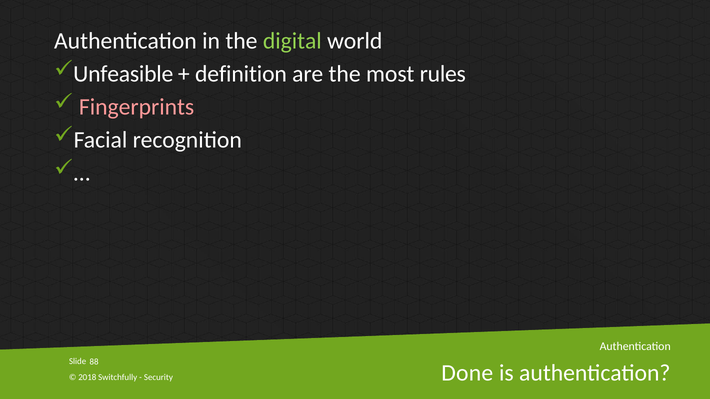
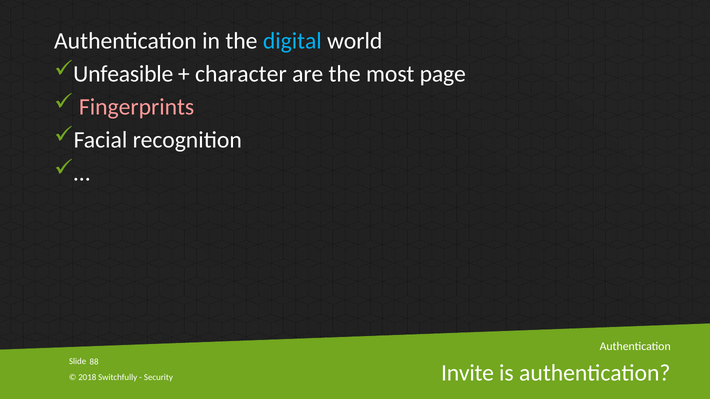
digital colour: light green -> light blue (292, 41)
definition: definition -> character (241, 74)
rules: rules -> page (443, 74)
Done: Done -> Invite (468, 373)
